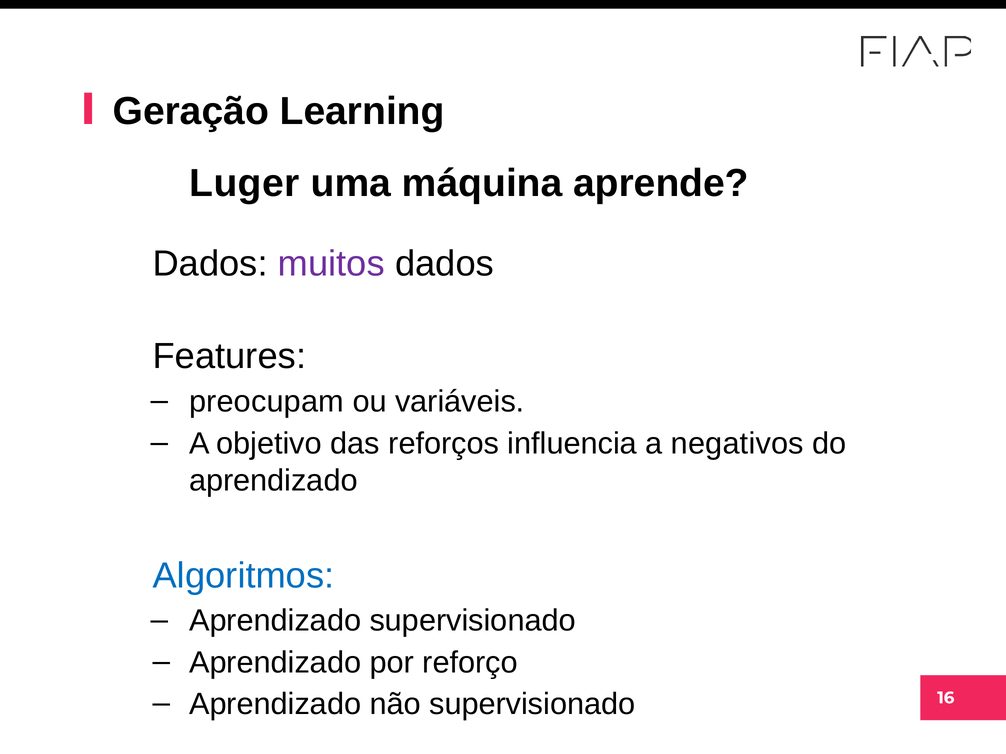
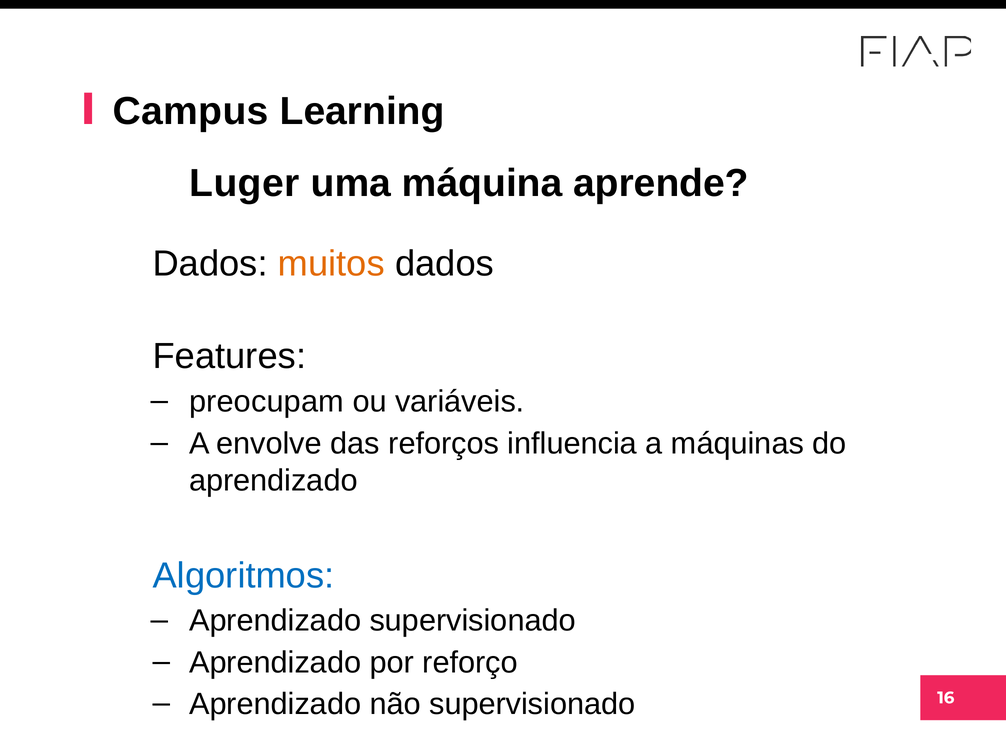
Geração: Geração -> Campus (191, 112)
muitos colour: purple -> orange (331, 264)
objetivo: objetivo -> envolve (269, 444)
negativos: negativos -> máquinas (737, 444)
